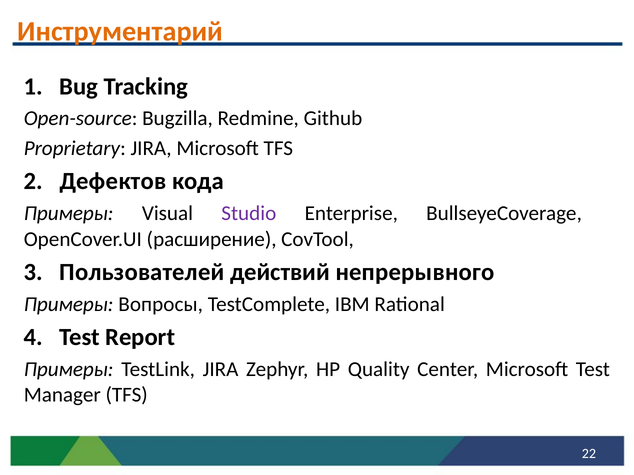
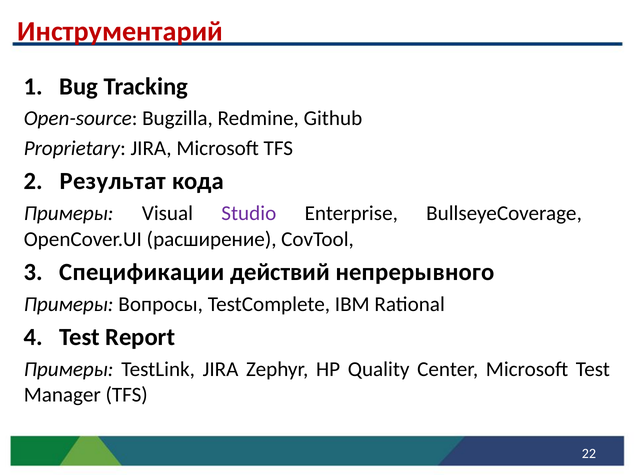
Инструментарий colour: orange -> red (120, 31)
Дефектов: Дефектов -> Результат (113, 182)
Пользователей: Пользователей -> Спецификации (142, 272)
